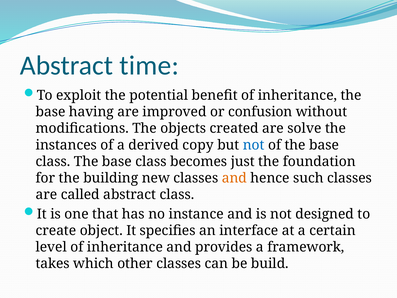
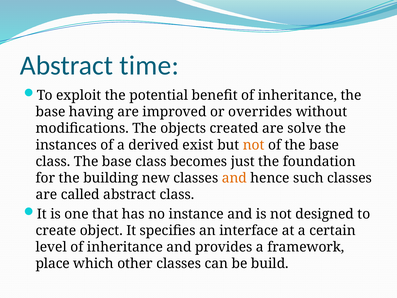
confusion: confusion -> overrides (260, 112)
copy: copy -> exist (198, 145)
not colour: blue -> orange (254, 145)
takes: takes -> place (53, 263)
